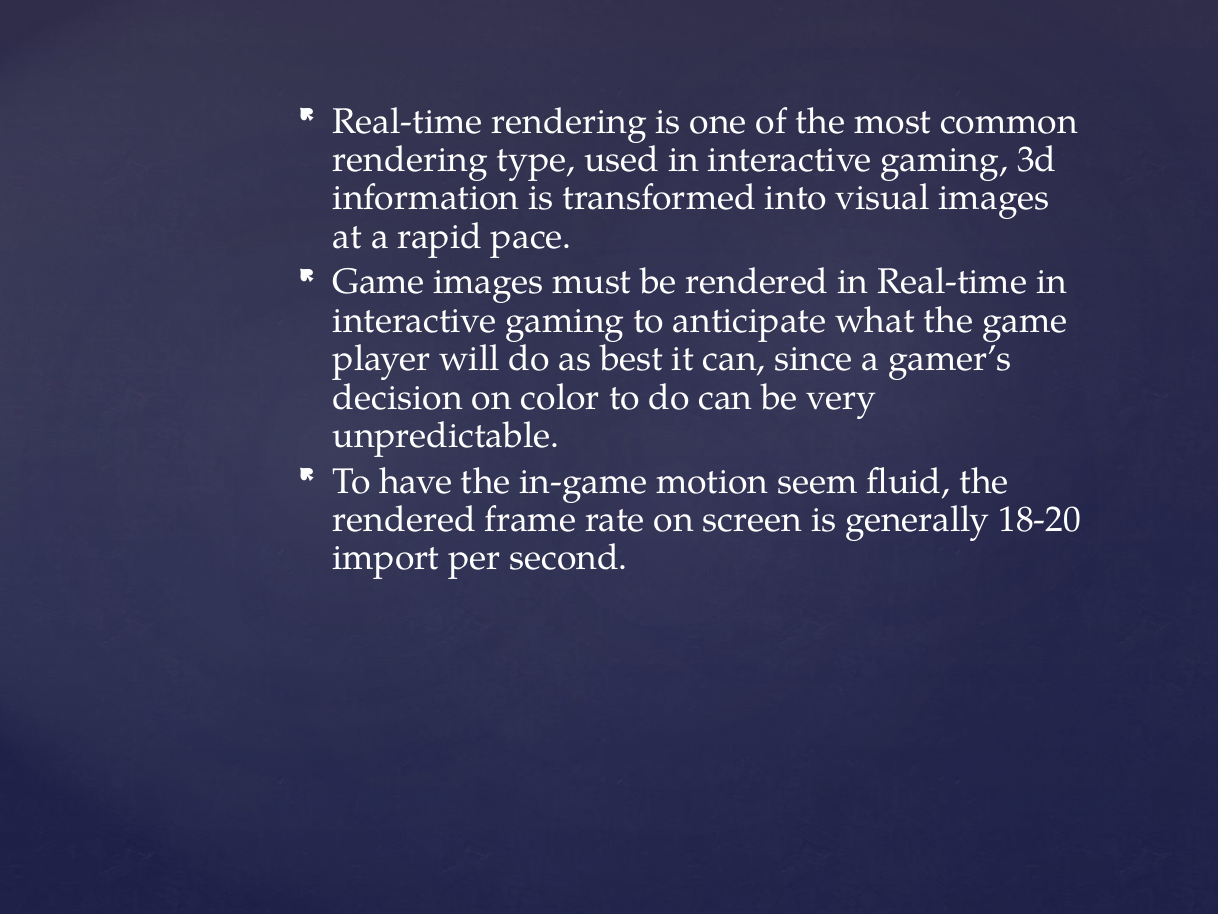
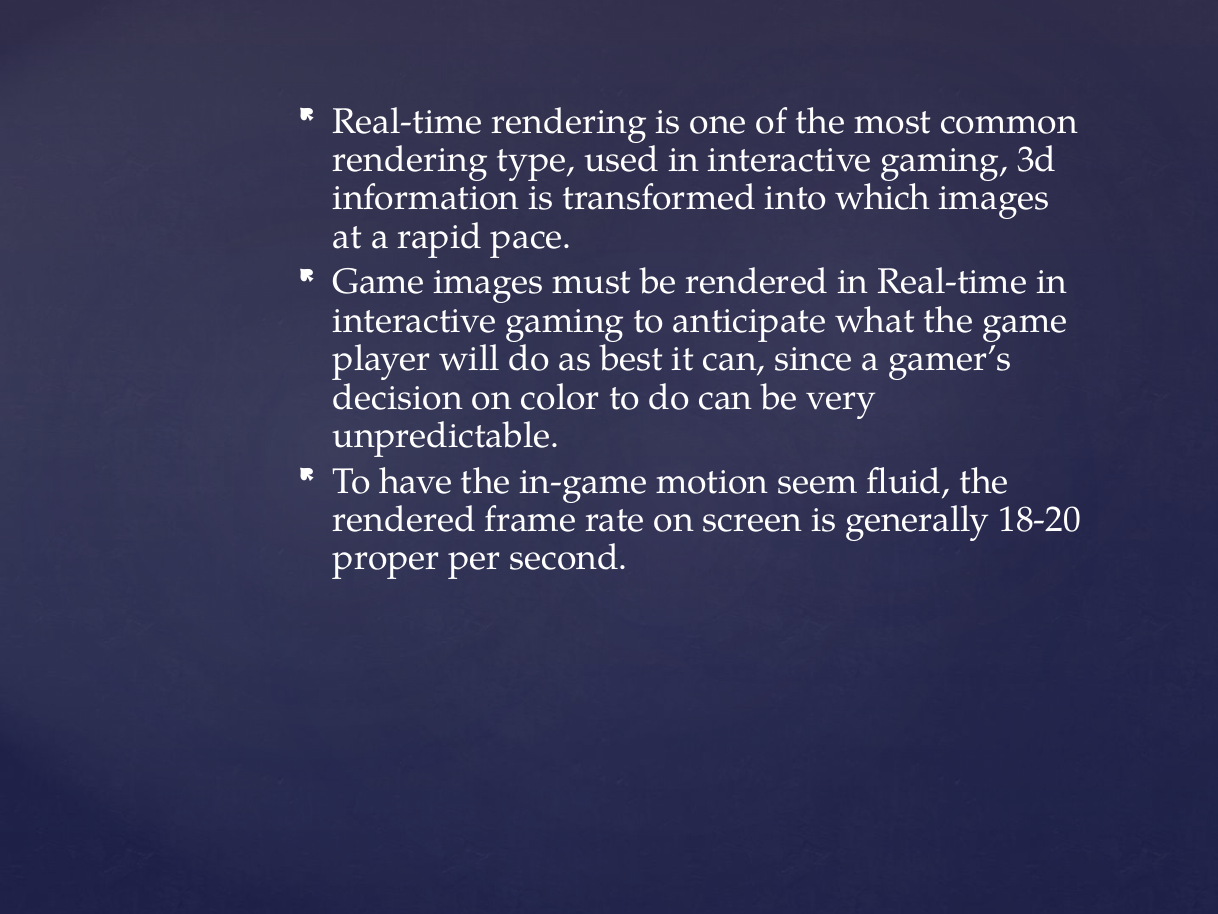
visual: visual -> which (883, 198)
import: import -> proper (386, 558)
